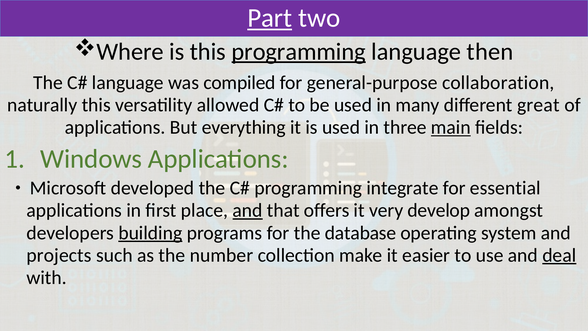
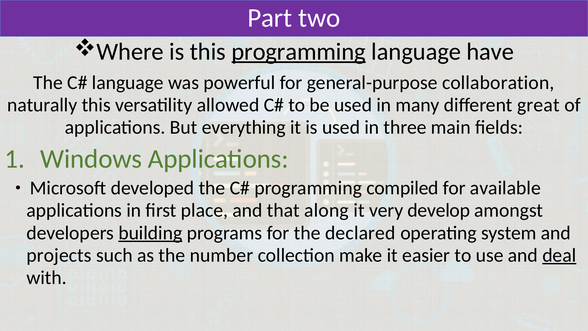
Part underline: present -> none (270, 18)
then: then -> have (490, 52)
compiled: compiled -> powerful (239, 83)
main underline: present -> none (451, 127)
integrate: integrate -> compiled (402, 188)
essential: essential -> available (505, 188)
and underline: present -> none (248, 210)
offers: offers -> along (326, 210)
database: database -> declared (360, 233)
